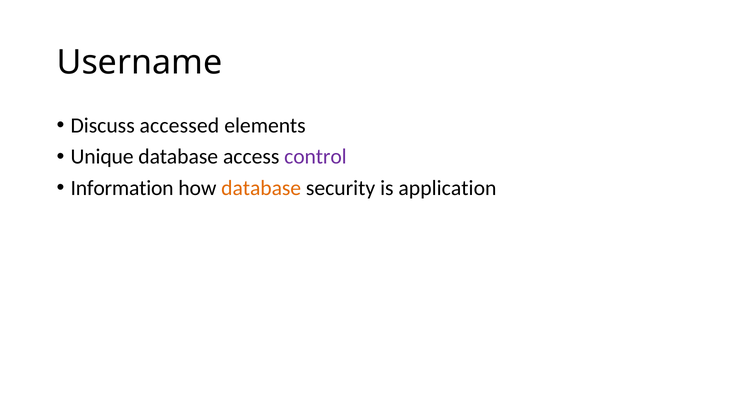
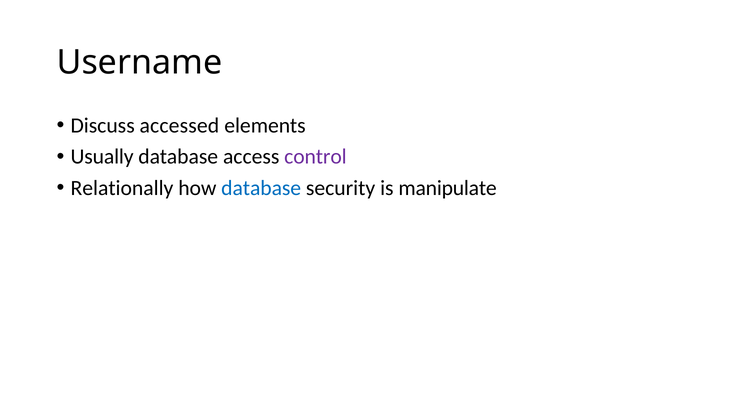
Unique: Unique -> Usually (102, 157)
Information: Information -> Relationally (122, 188)
database colour: orange -> blue (261, 188)
application: application -> manipulate (448, 188)
